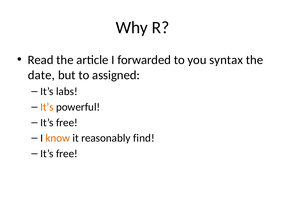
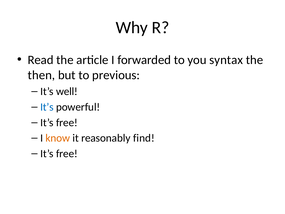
date: date -> then (41, 75)
assigned: assigned -> previous (116, 75)
labs: labs -> well (67, 91)
It’s colour: orange -> blue (47, 107)
